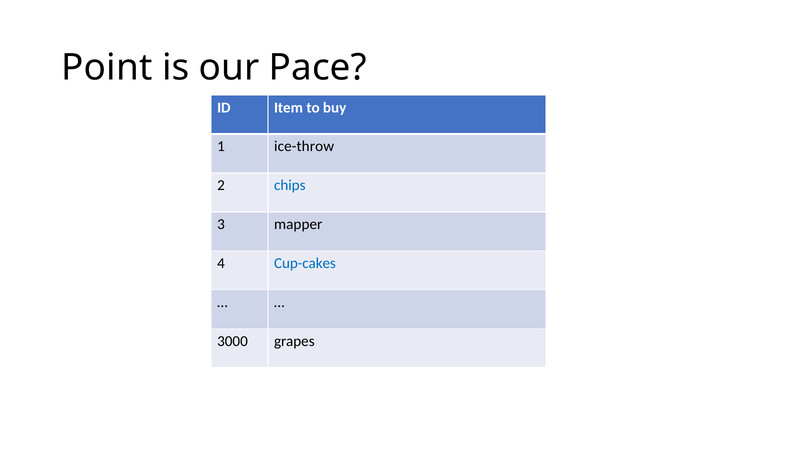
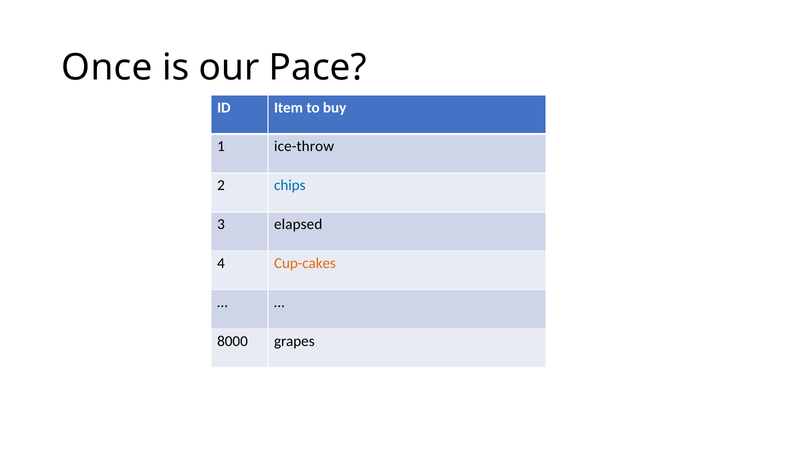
Point: Point -> Once (107, 68)
mapper: mapper -> elapsed (298, 225)
Cup-cakes colour: blue -> orange (305, 263)
3000: 3000 -> 8000 (232, 341)
